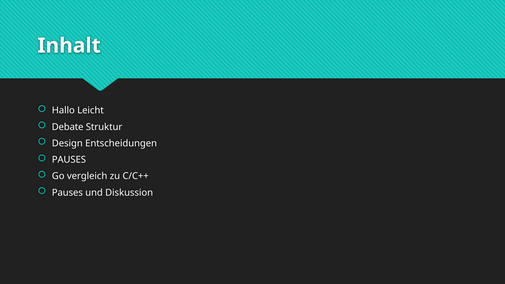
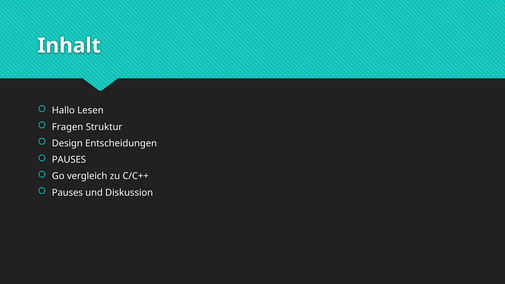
Leicht: Leicht -> Lesen (90, 111)
Debate: Debate -> Fragen (68, 127)
